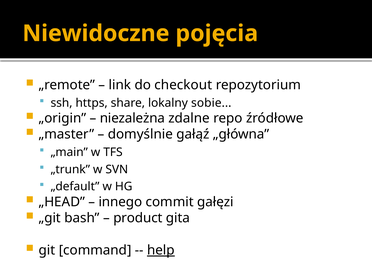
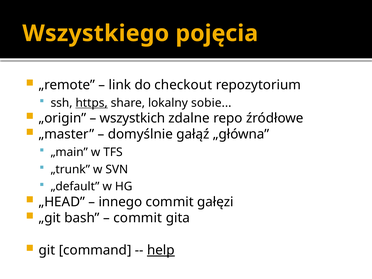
Niewidoczne: Niewidoczne -> Wszystkiego (96, 33)
https underline: none -> present (92, 103)
niezależna: niezależna -> wszystkich (132, 118)
product: product -> commit (138, 218)
